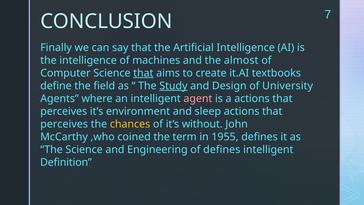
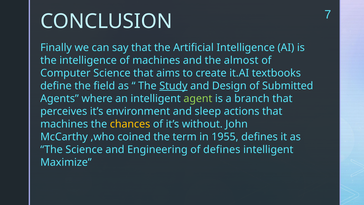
that underline: present -> none (143, 73)
University: University -> Submitted (288, 86)
agent colour: pink -> light green (198, 98)
a actions: actions -> branch (252, 98)
perceives: perceives -> machines (64, 124)
Definition: Definition -> Maximize (66, 162)
